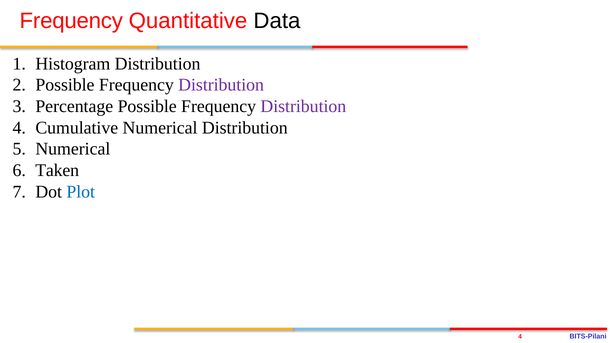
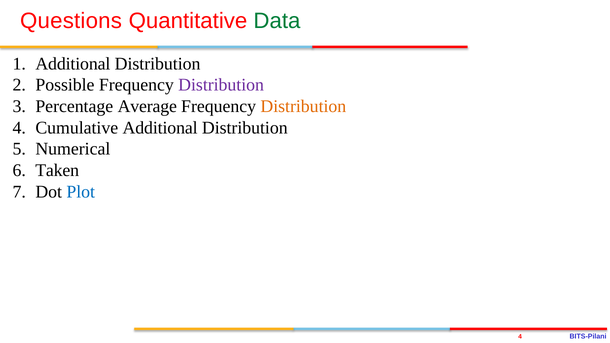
Frequency: Frequency -> Questions (71, 21)
Data colour: black -> green (277, 21)
Histogram: Histogram -> Additional (73, 64)
Percentage Possible: Possible -> Average (147, 106)
Distribution colour: purple -> orange (303, 106)
Cumulative Numerical: Numerical -> Additional (160, 128)
